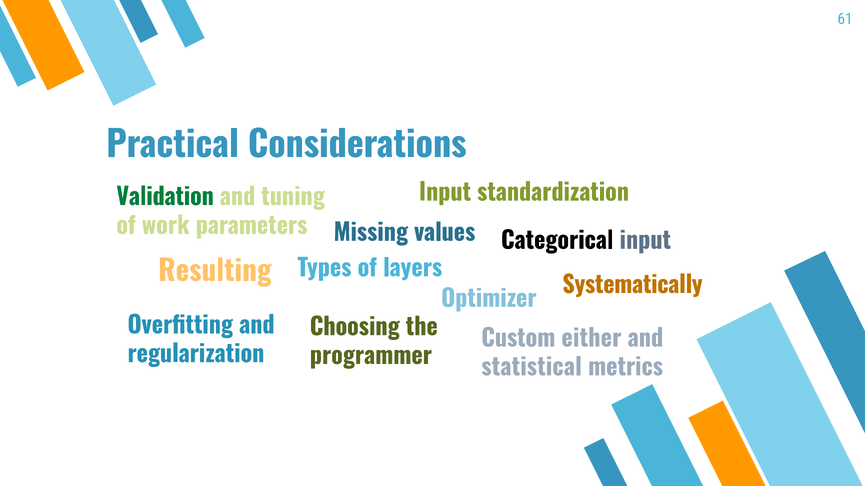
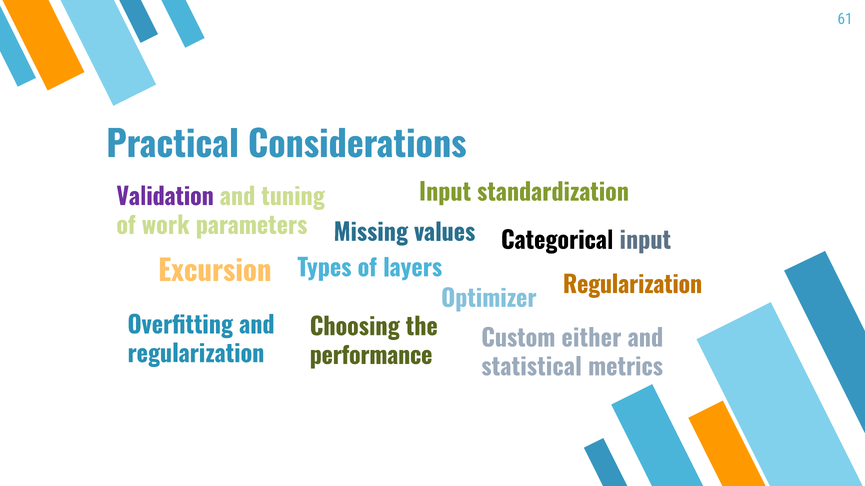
Validation colour: green -> purple (165, 197)
Resulting: Resulting -> Excursion (215, 272)
Systematically: Systematically -> Regularization (632, 286)
programmer: programmer -> performance (371, 356)
